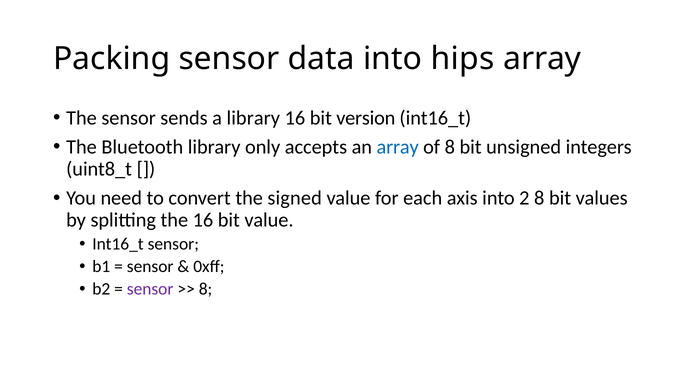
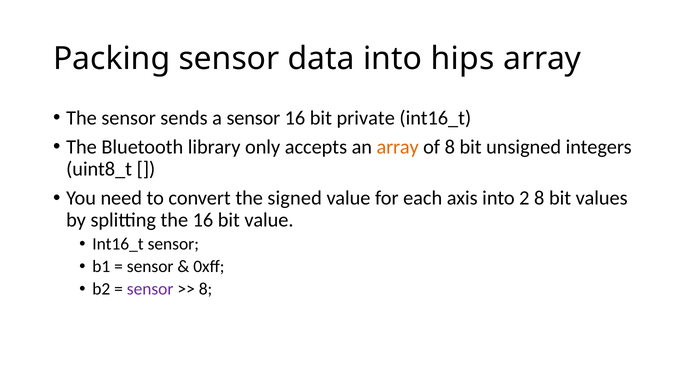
a library: library -> sensor (253, 118)
version: version -> private (366, 118)
array colour: blue -> orange (398, 147)
